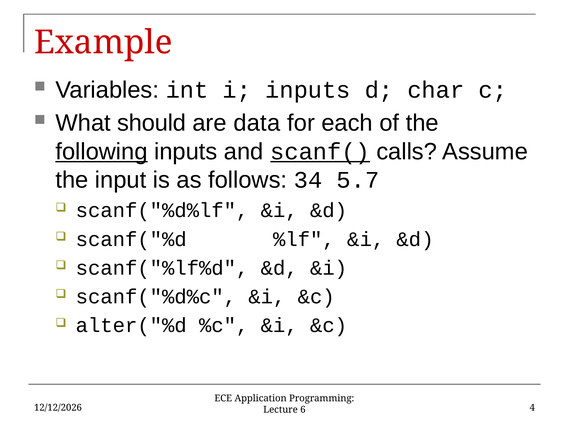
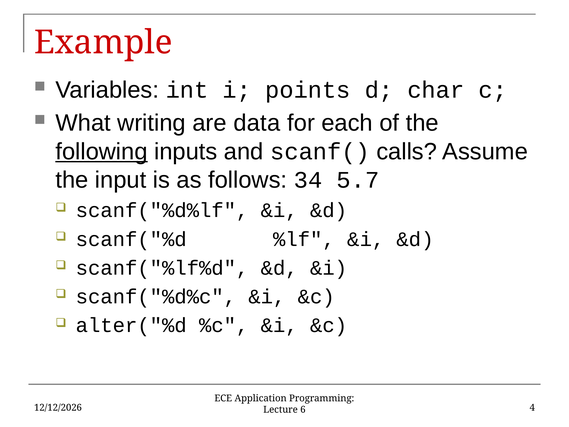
i inputs: inputs -> points (308, 90)
should: should -> writing (152, 123)
scanf( underline: present -> none (320, 151)
